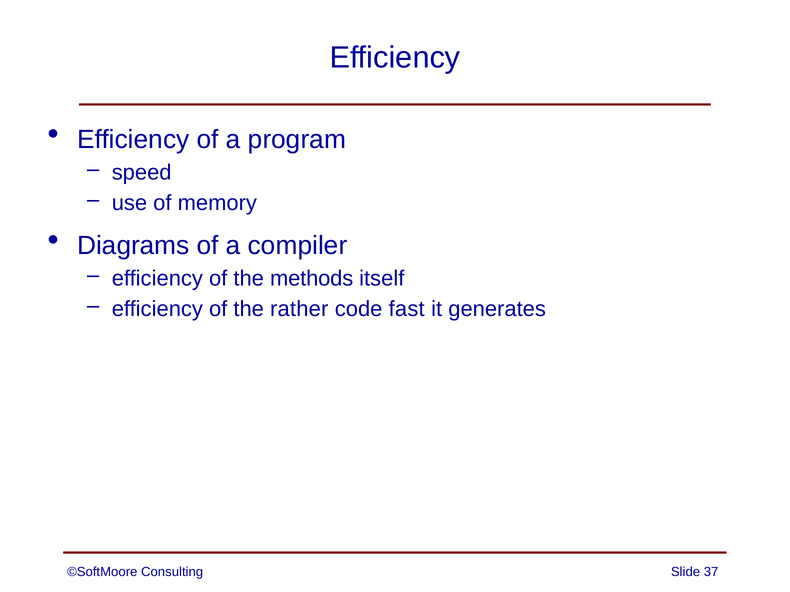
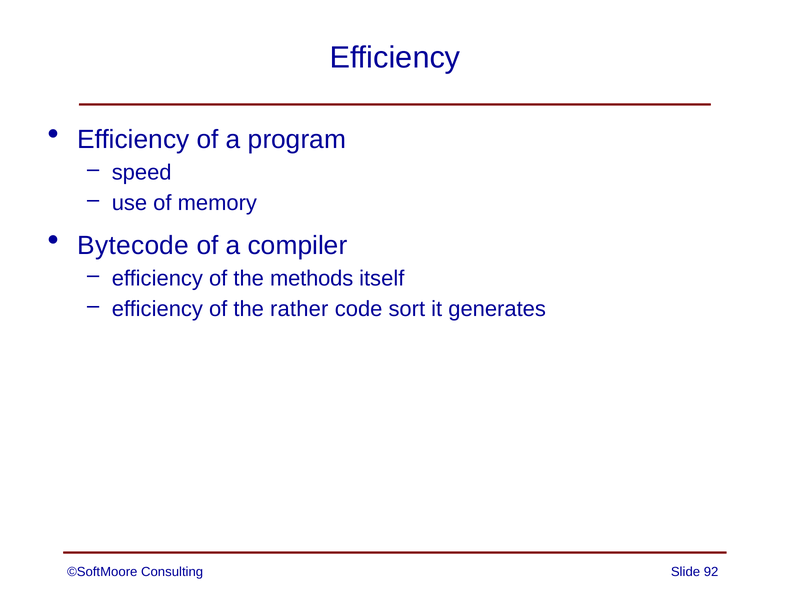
Diagrams: Diagrams -> Bytecode (133, 246)
fast: fast -> sort (407, 309)
37: 37 -> 92 (711, 572)
